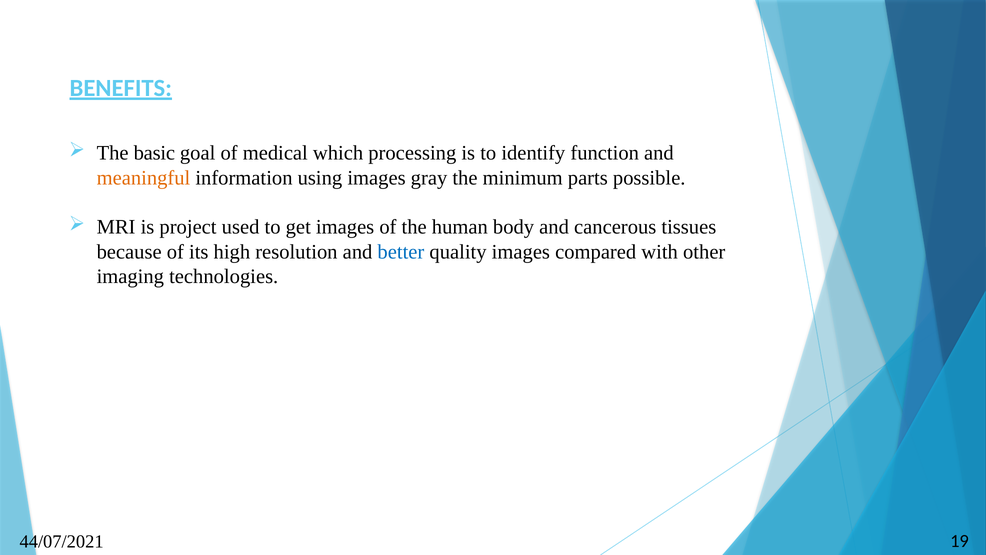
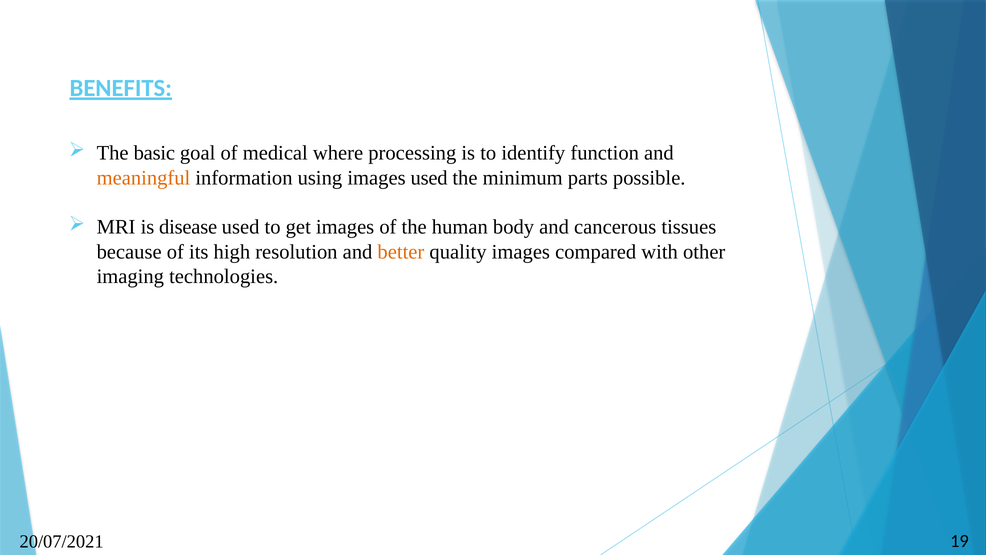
which: which -> where (338, 153)
images gray: gray -> used (429, 178)
project: project -> disease (188, 227)
better colour: blue -> orange (401, 252)
44/07/2021: 44/07/2021 -> 20/07/2021 (62, 541)
